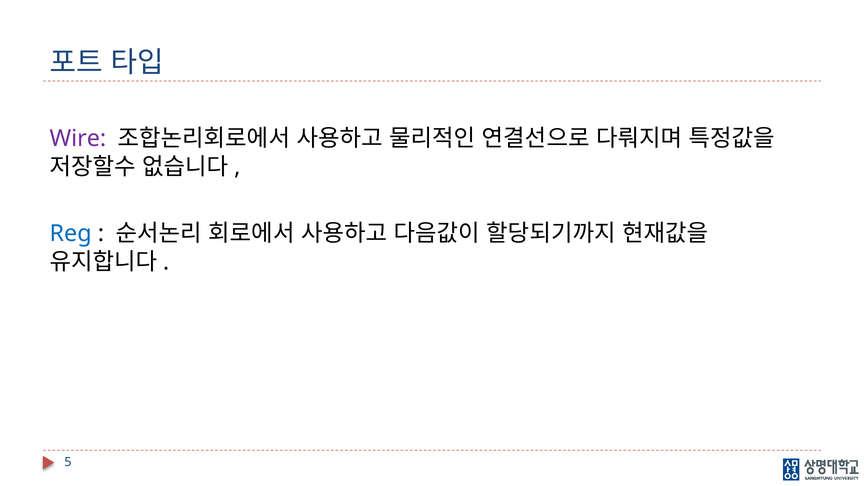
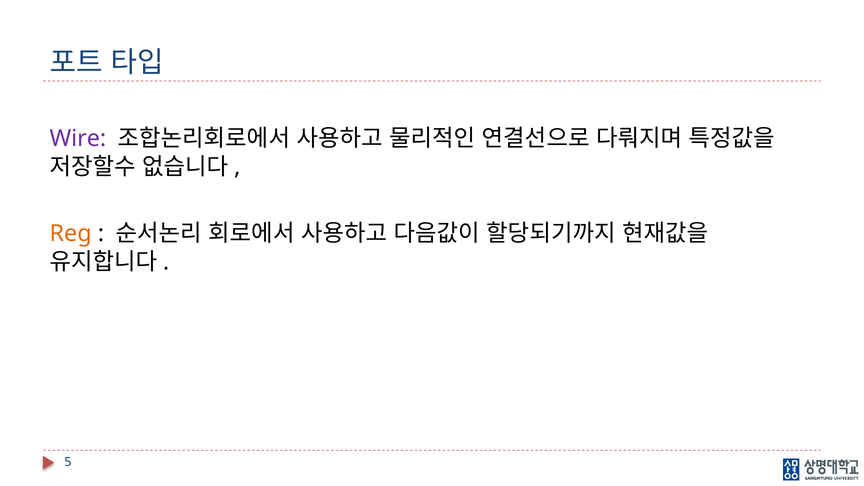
Reg colour: blue -> orange (71, 234)
